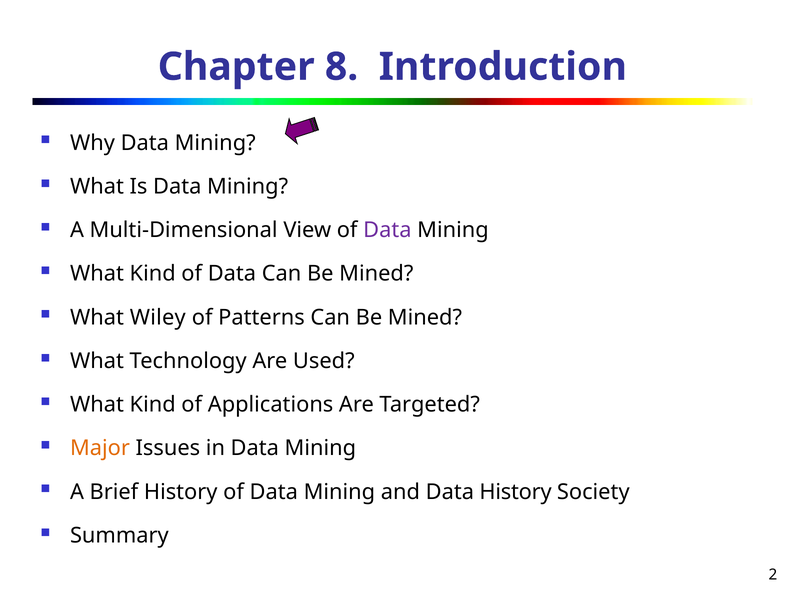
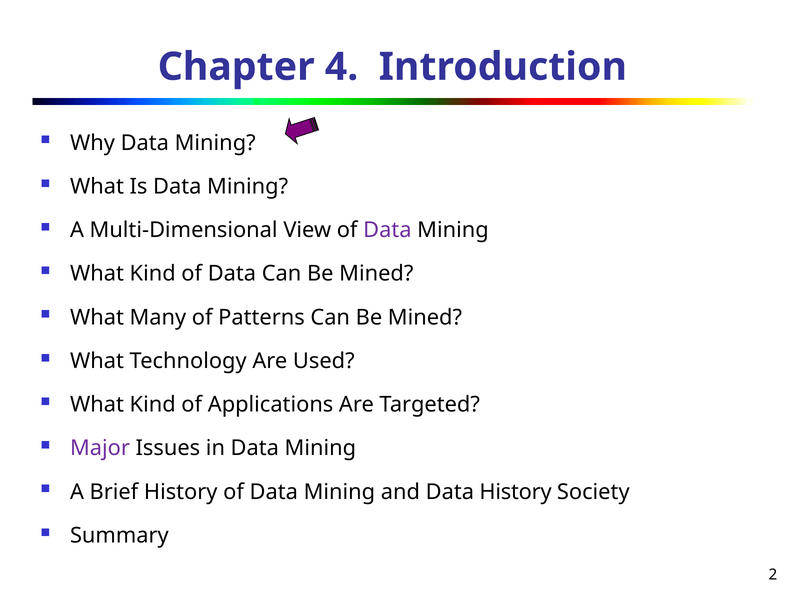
8: 8 -> 4 (342, 67)
Wiley: Wiley -> Many (158, 317)
Major colour: orange -> purple (100, 448)
